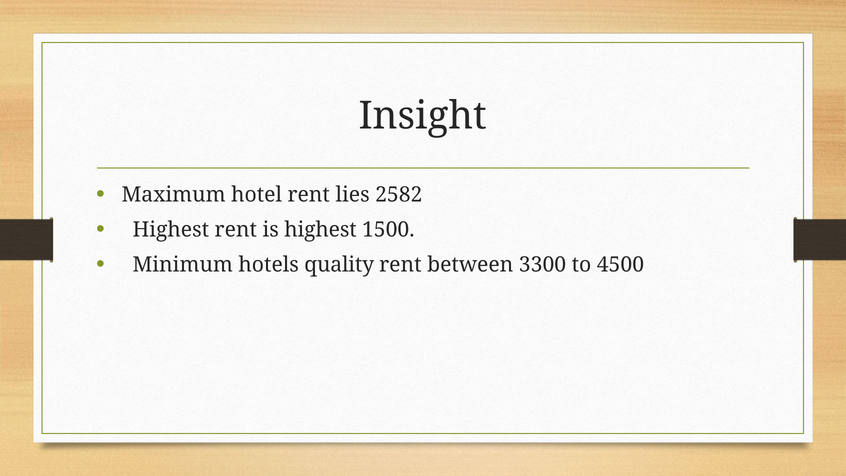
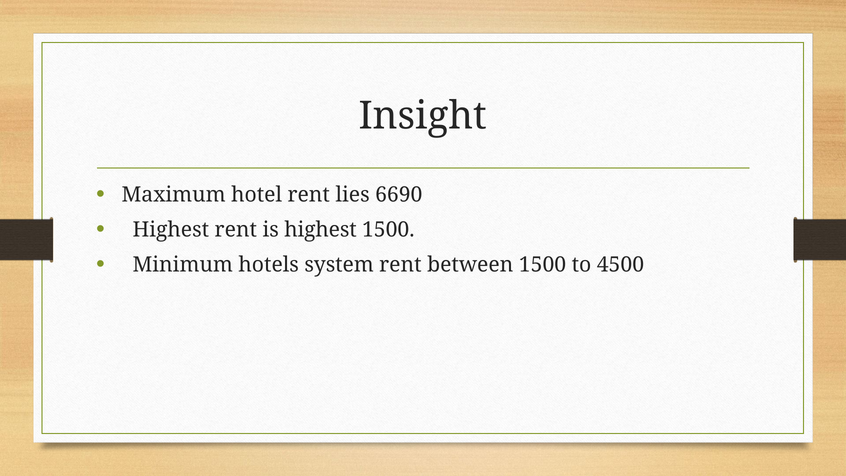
2582: 2582 -> 6690 (399, 195)
quality: quality -> system (339, 265)
between 3300: 3300 -> 1500 (543, 265)
